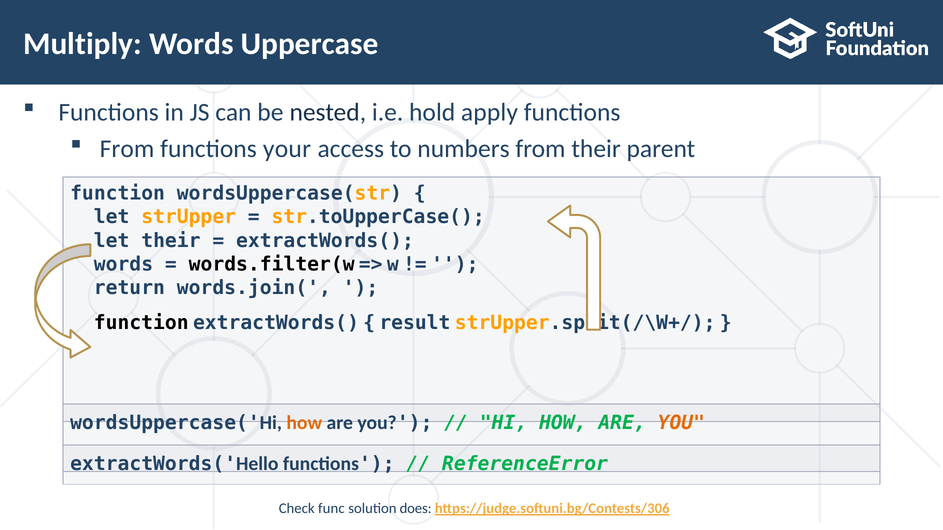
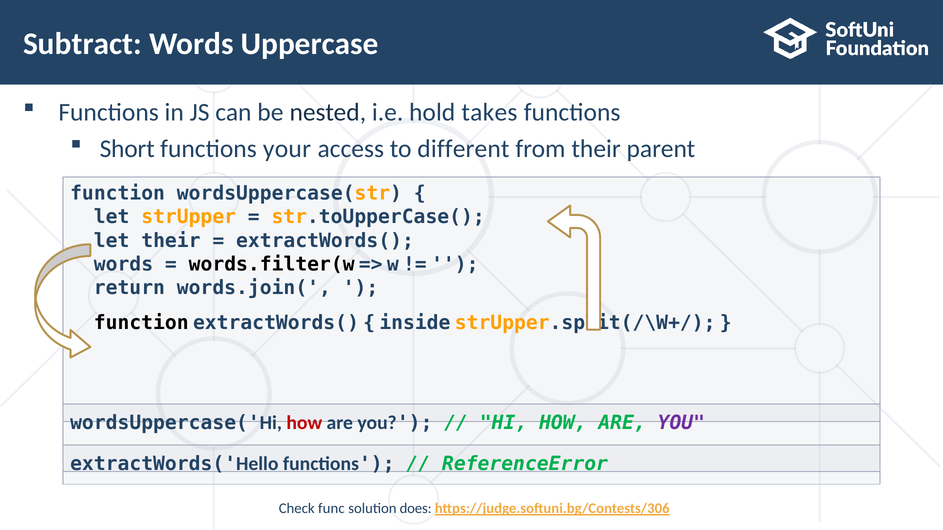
Multiply: Multiply -> Subtract (83, 44)
apply: apply -> takes (489, 112)
From: From -> Short (127, 149)
numbers: numbers -> different (463, 149)
result: result -> inside (415, 323)
how colour: orange -> red (304, 423)
YOU colour: orange -> purple (681, 423)
